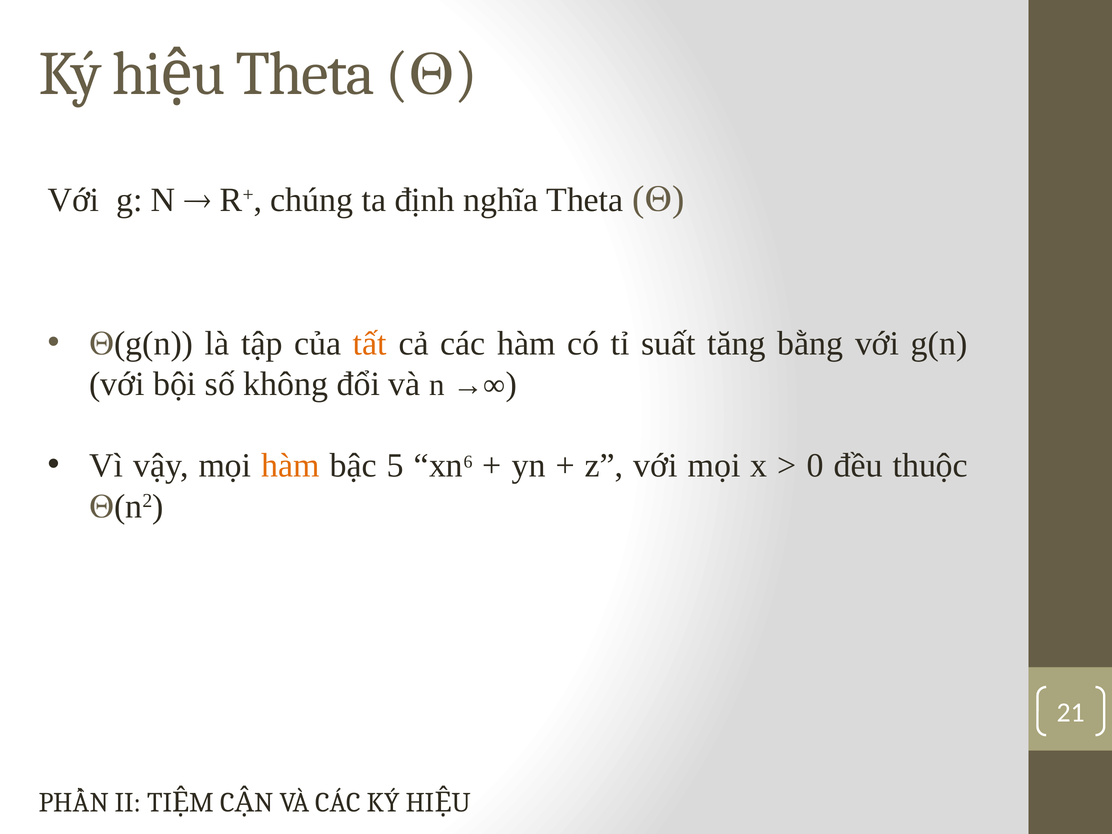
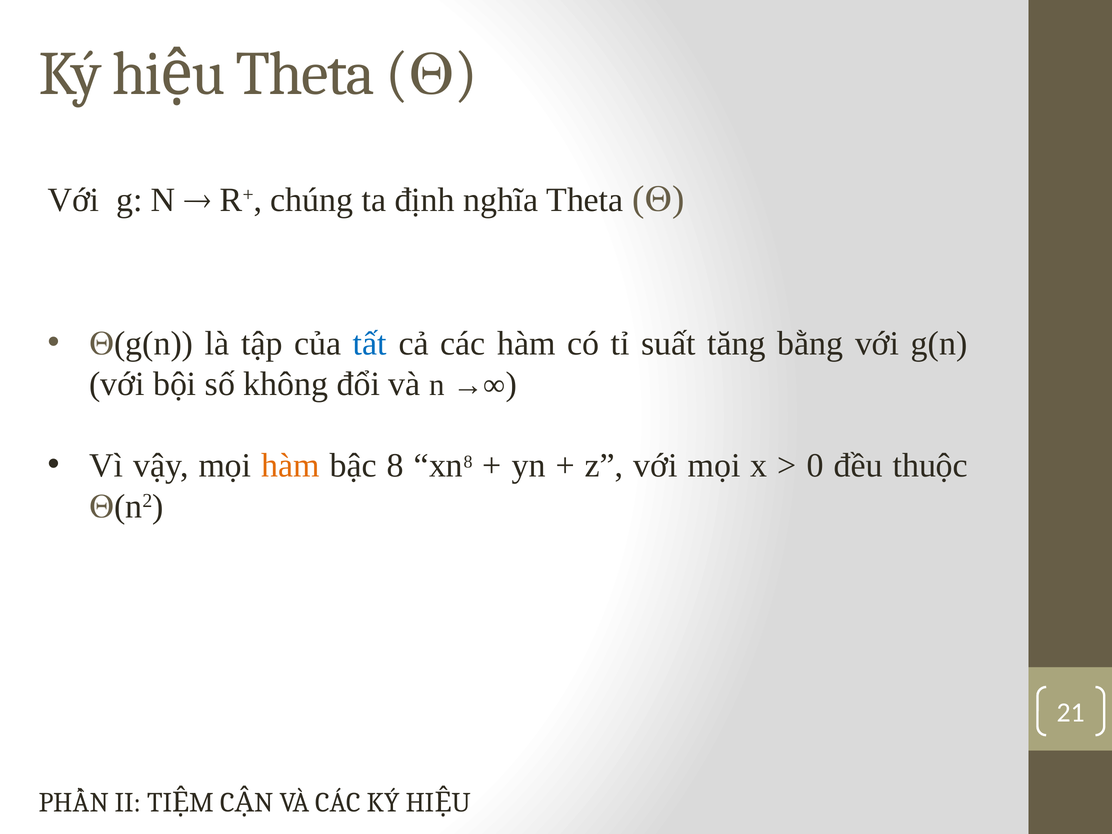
tất colour: orange -> blue (370, 343)
bậc 5: 5 -> 8 (395, 466)
6: 6 -> 8 (468, 462)
